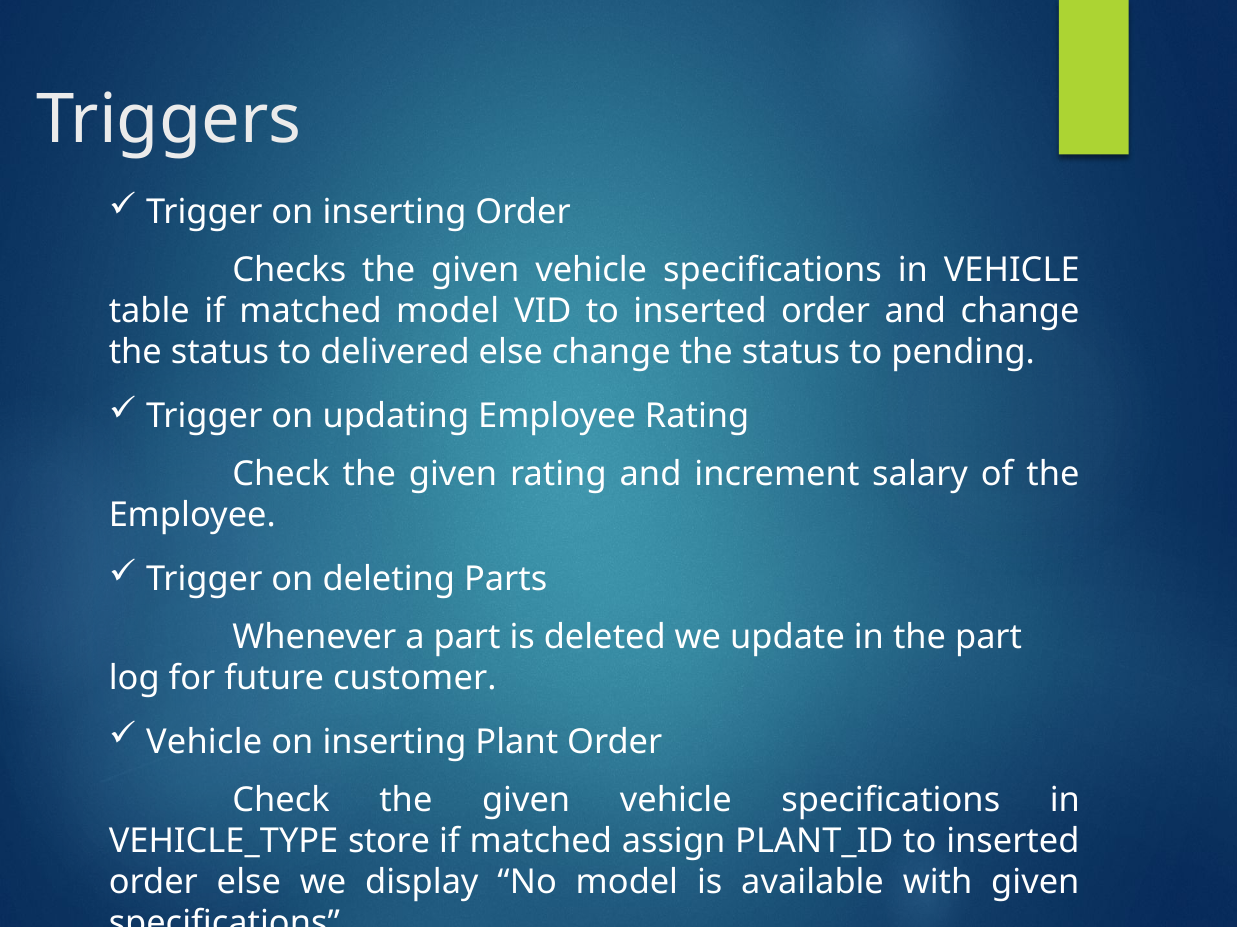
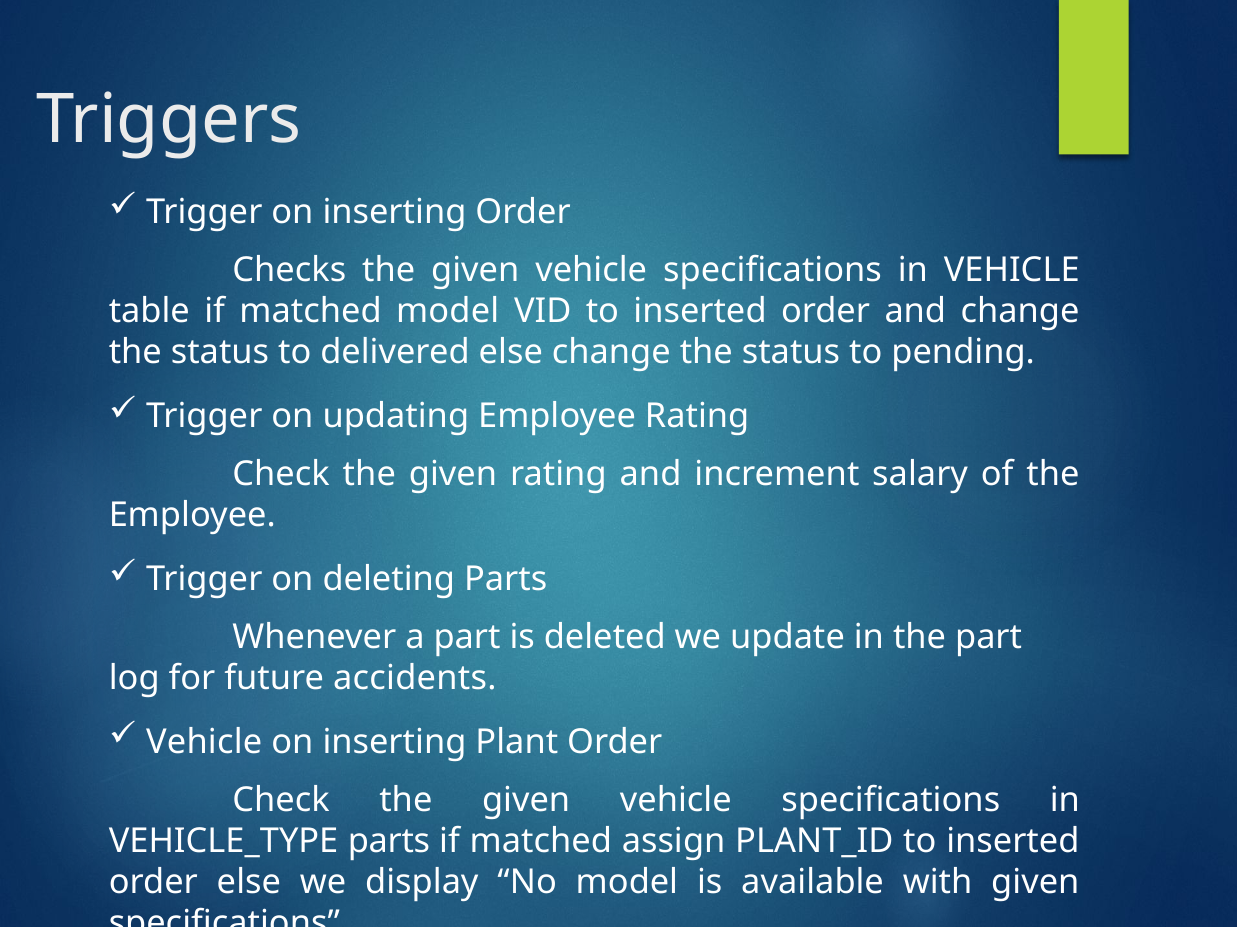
customer: customer -> accidents (415, 679)
VEHICLE_TYPE store: store -> parts (389, 842)
